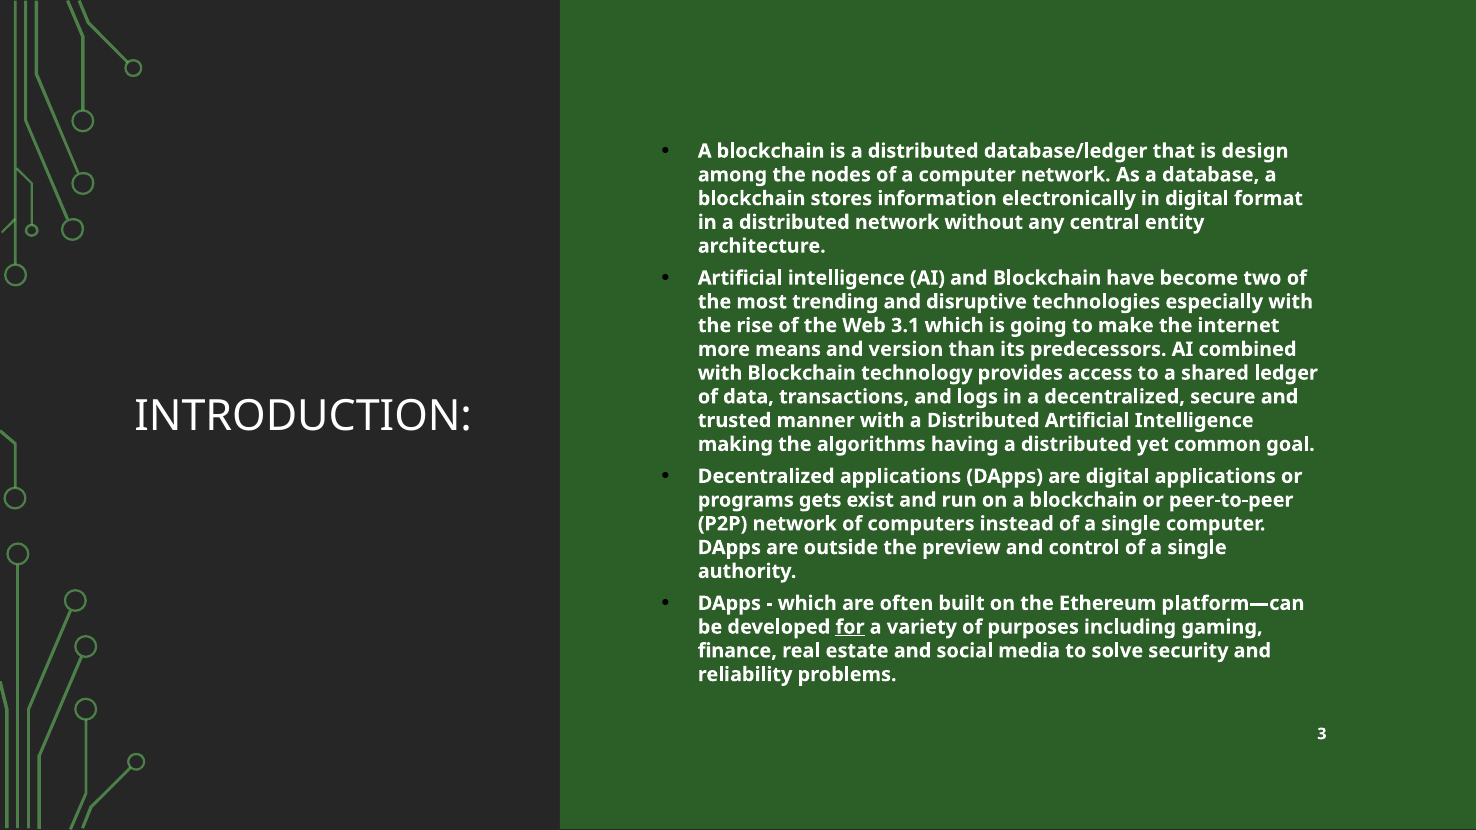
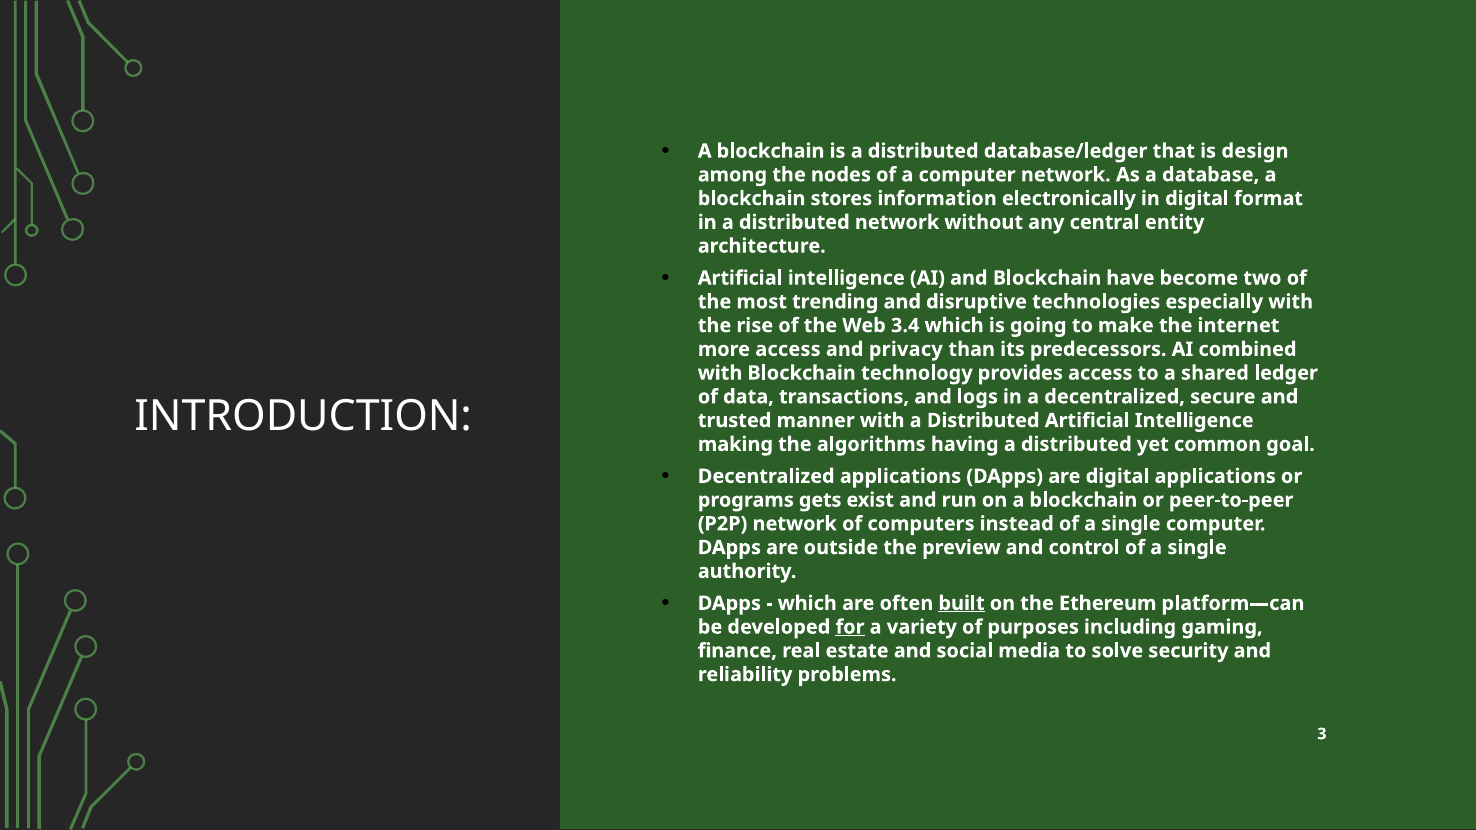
3.1: 3.1 -> 3.4 (905, 326)
more means: means -> access (788, 349)
version: version -> privacy (906, 349)
built underline: none -> present (962, 603)
